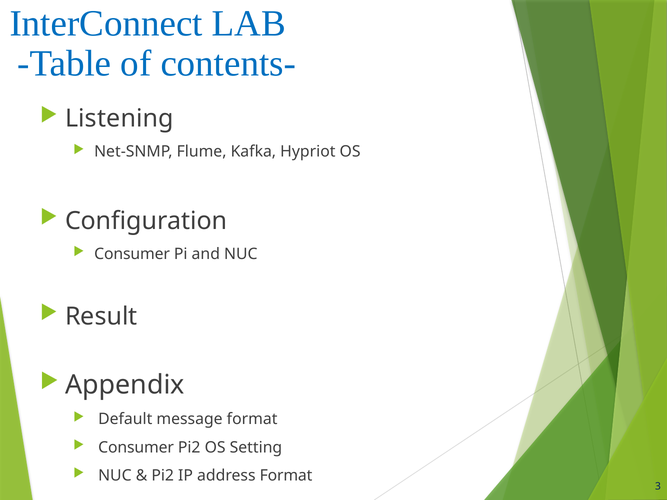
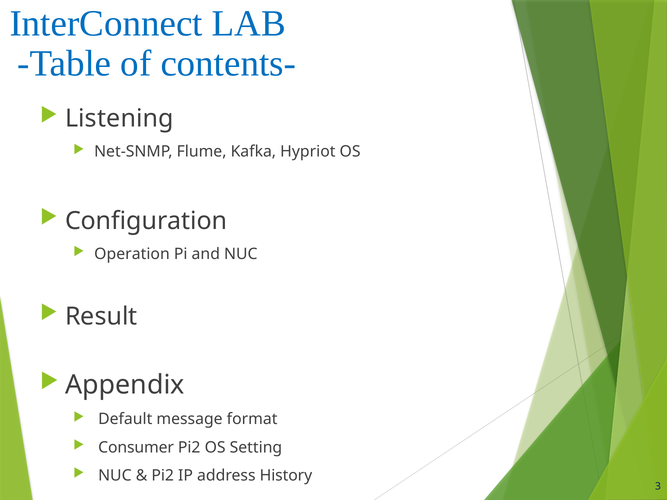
Consumer: Consumer -> Operation (132, 254)
address Format: Format -> History (286, 476)
